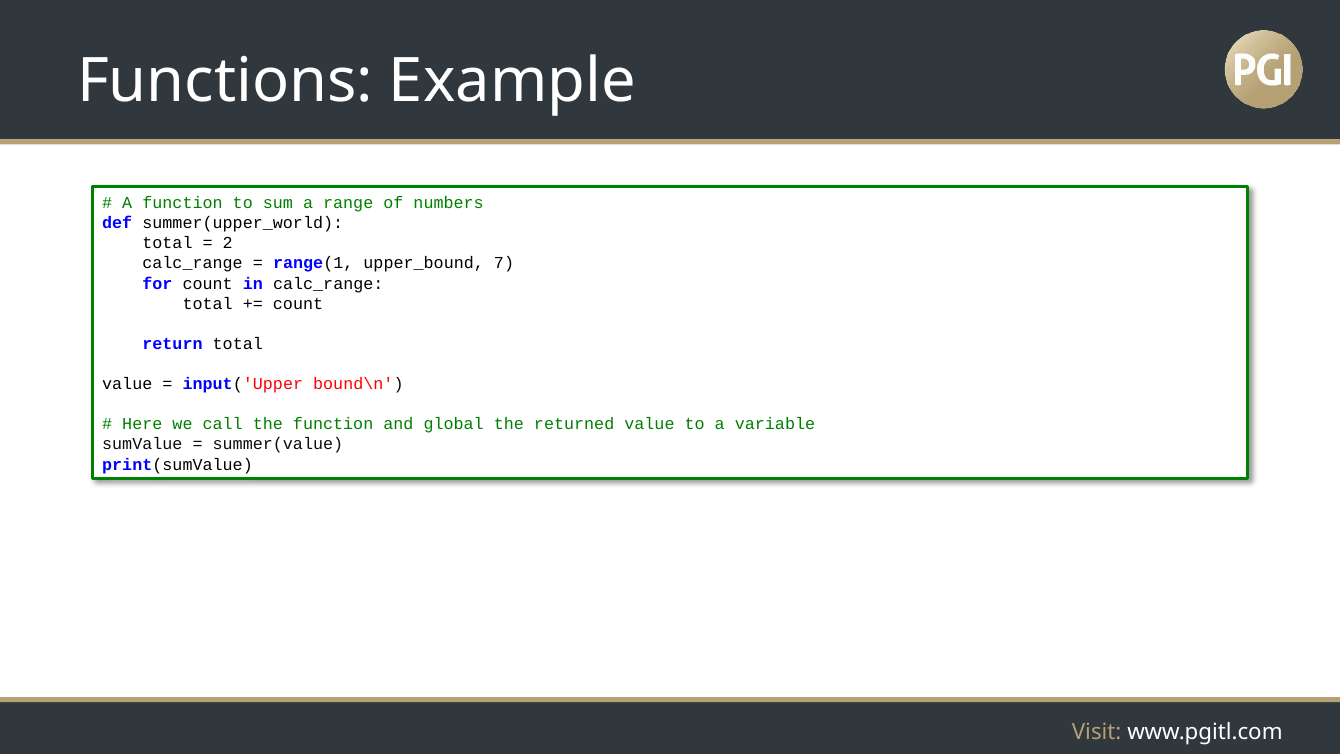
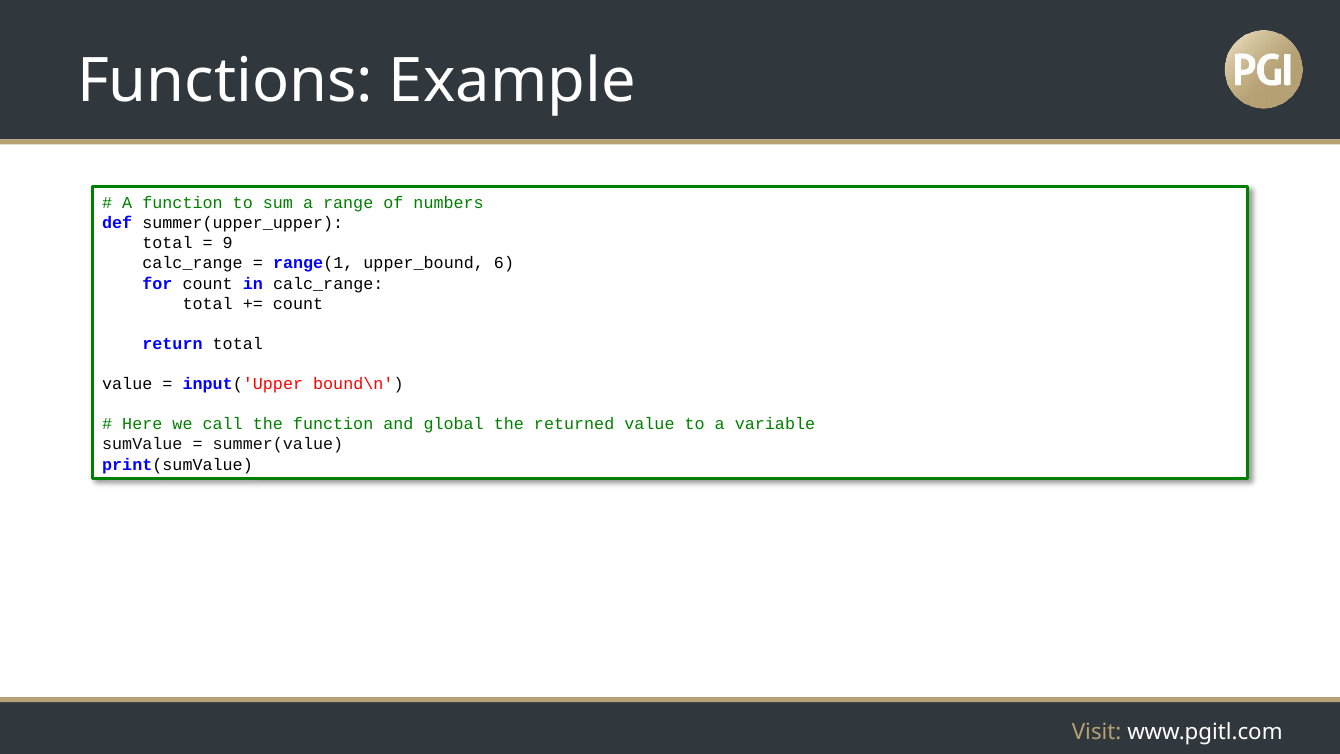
summer(upper_world: summer(upper_world -> summer(upper_upper (243, 223)
2: 2 -> 9 (228, 243)
7: 7 -> 6 (504, 263)
